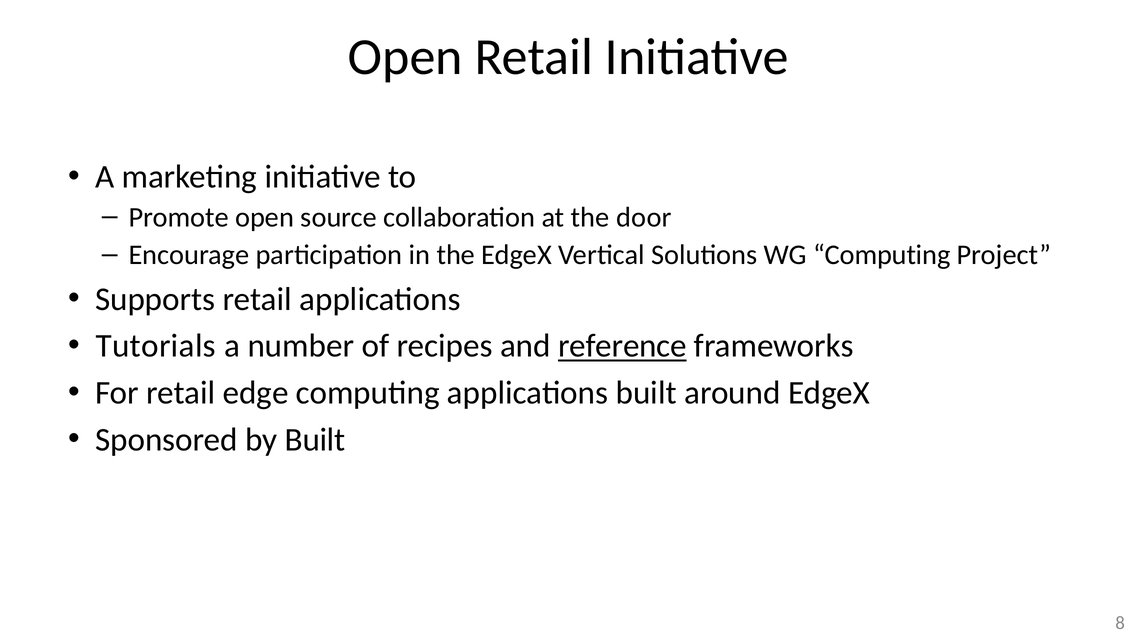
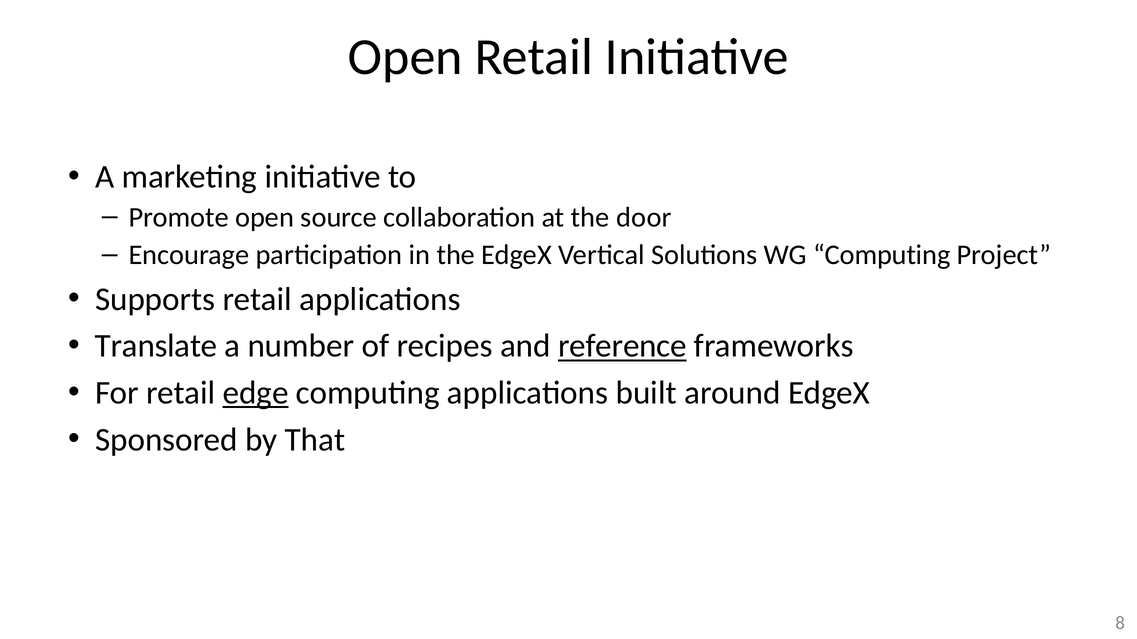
Tutorials: Tutorials -> Translate (156, 346)
edge underline: none -> present (256, 393)
by Built: Built -> That (315, 440)
